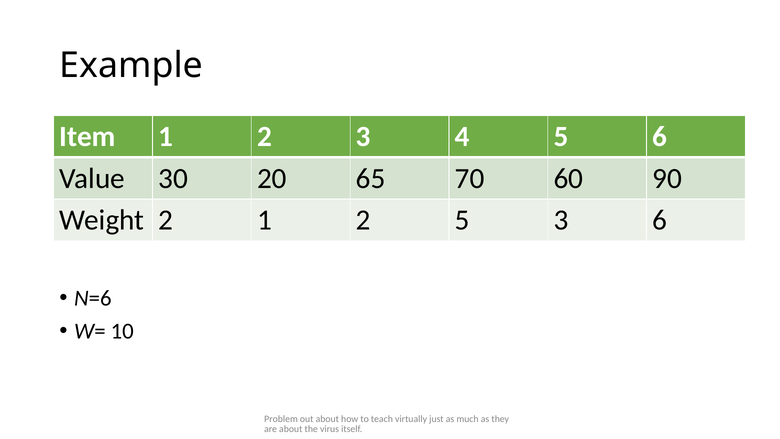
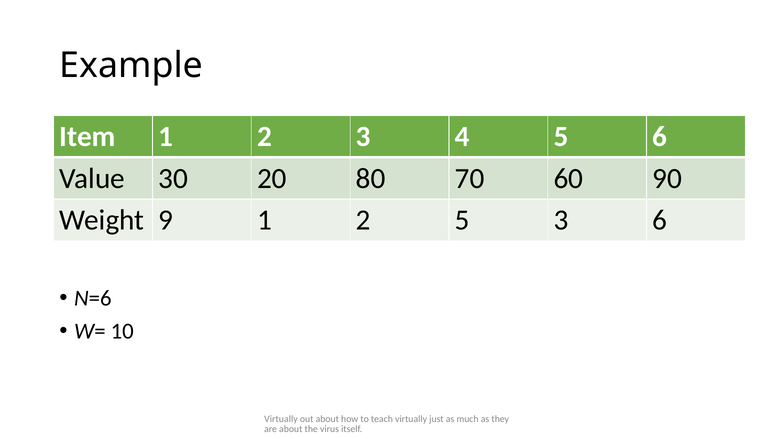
65: 65 -> 80 (371, 178)
Weight 2: 2 -> 9 (166, 220)
Problem: Problem -> Virtually (281, 419)
